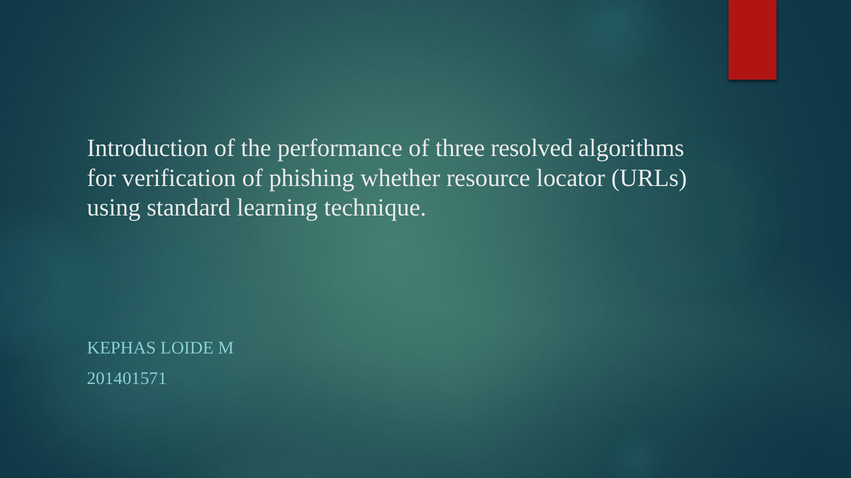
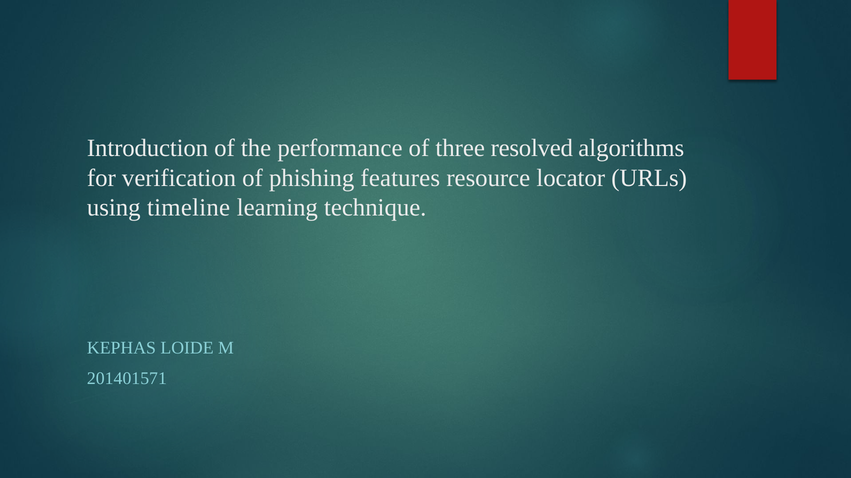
whether: whether -> features (400, 178)
standard: standard -> timeline (189, 208)
